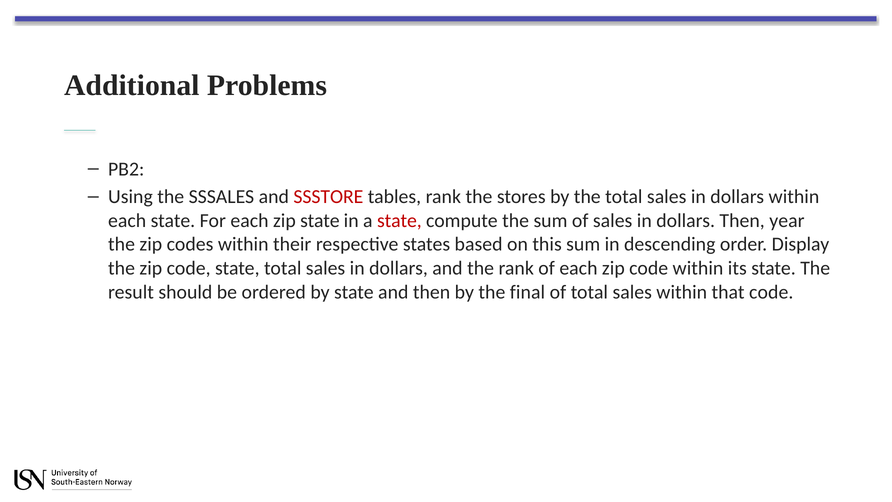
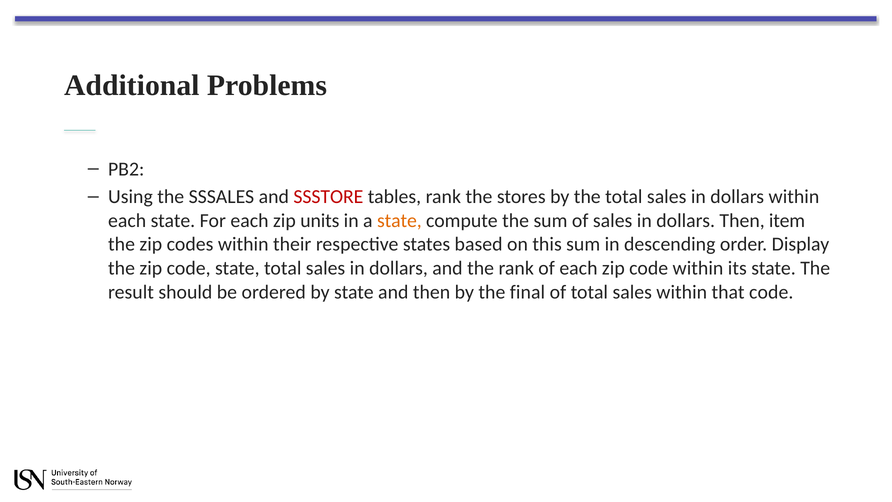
zip state: state -> units (320, 220)
state colour: red -> orange (399, 220)
year: year -> item (787, 220)
